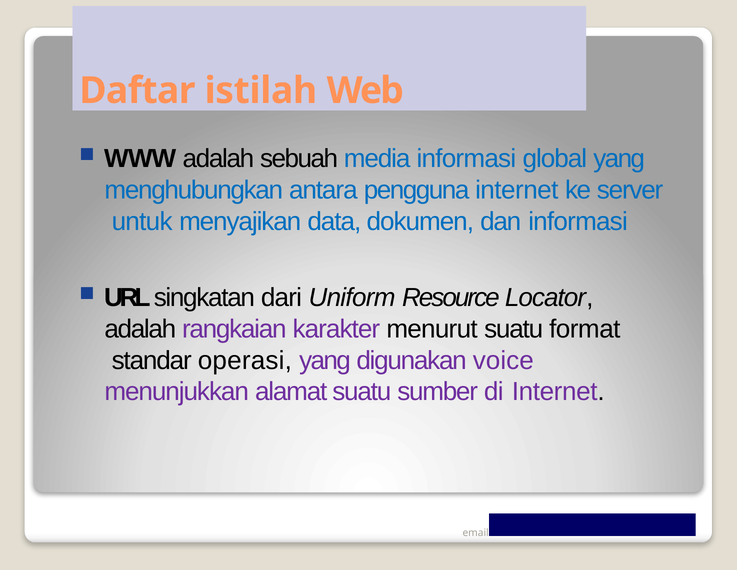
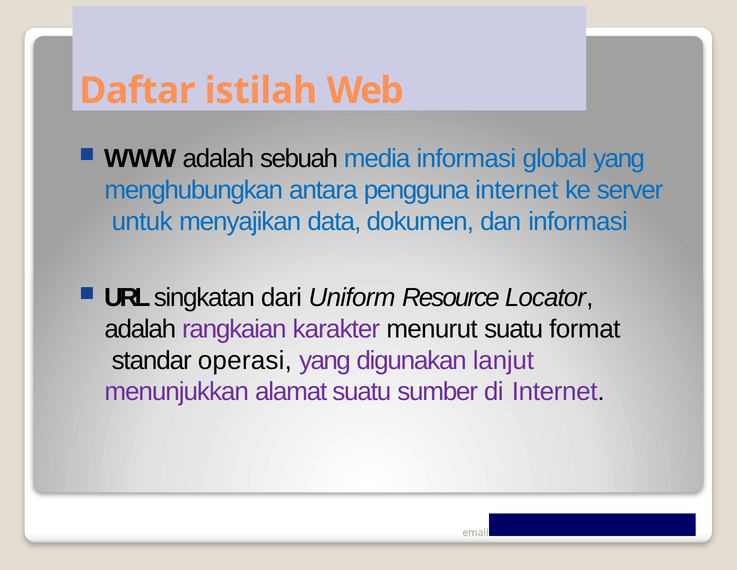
voice: voice -> lanjut (503, 360)
